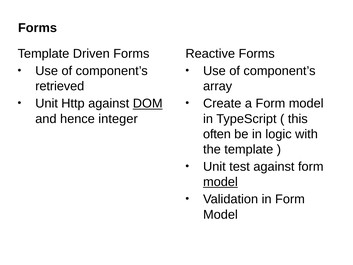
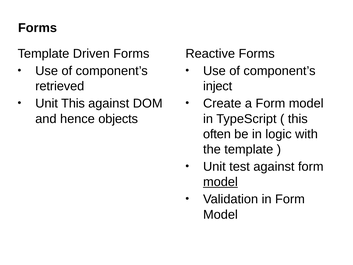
array: array -> inject (218, 86)
Unit Http: Http -> This (73, 103)
DOM underline: present -> none (148, 103)
integer: integer -> objects (118, 119)
